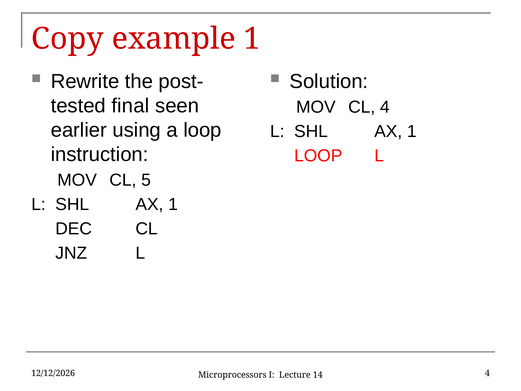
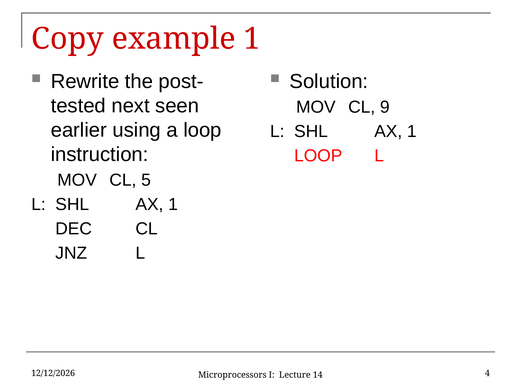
final: final -> next (131, 106)
CL 4: 4 -> 9 (385, 107)
